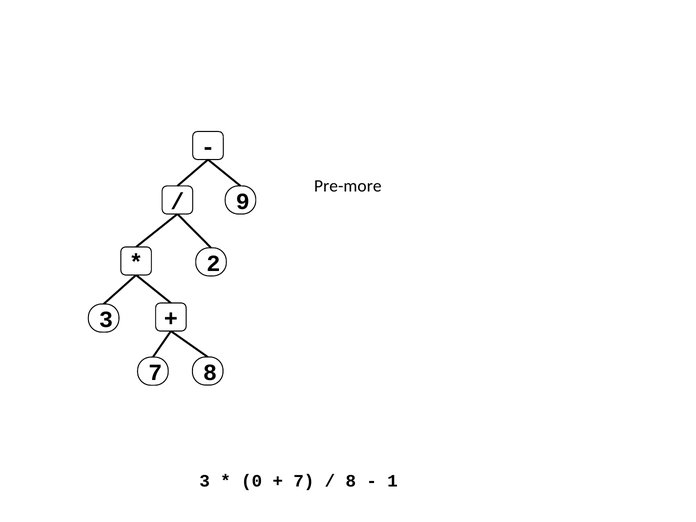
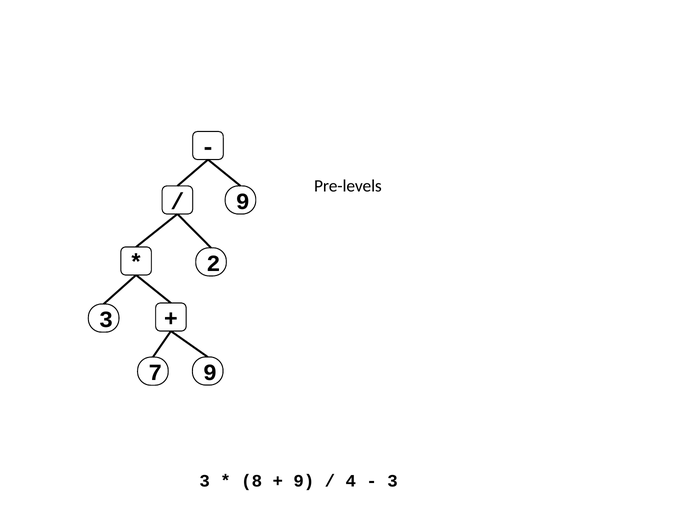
Pre-more: Pre-more -> Pre-levels (348, 186)
7 8: 8 -> 9 (210, 373)
0: 0 -> 8 (252, 481)
7: 7 -> 9 (304, 481)
8: 8 -> 4 (351, 481)
1: 1 -> 3 (393, 481)
